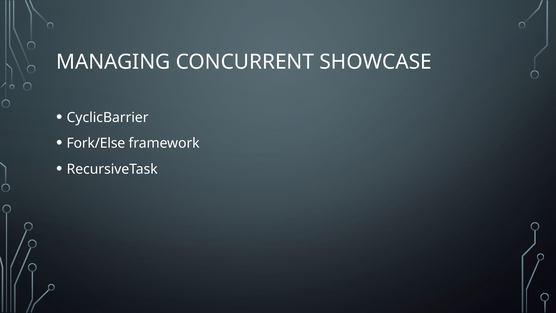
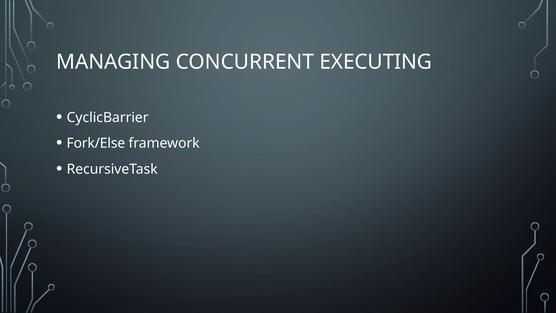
SHOWCASE: SHOWCASE -> EXECUTING (376, 62)
